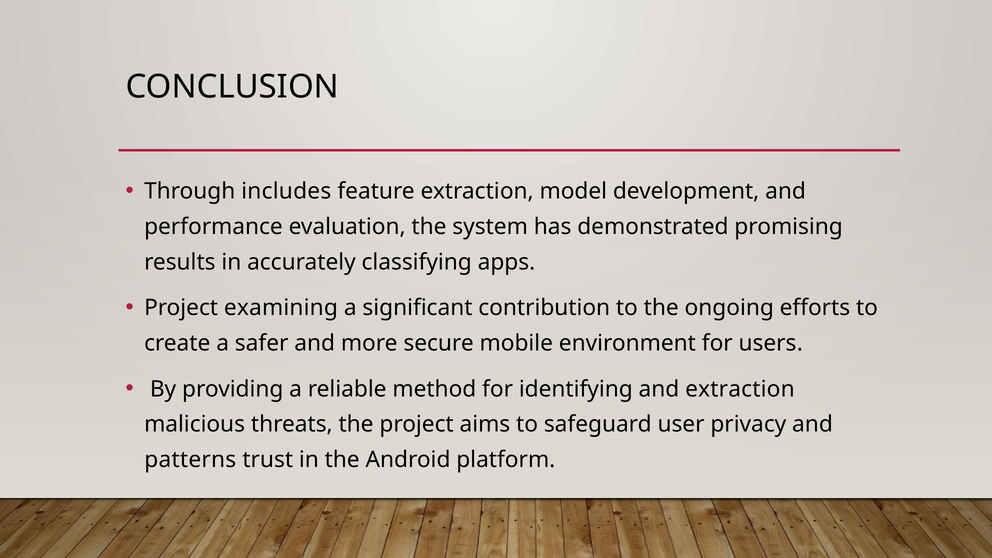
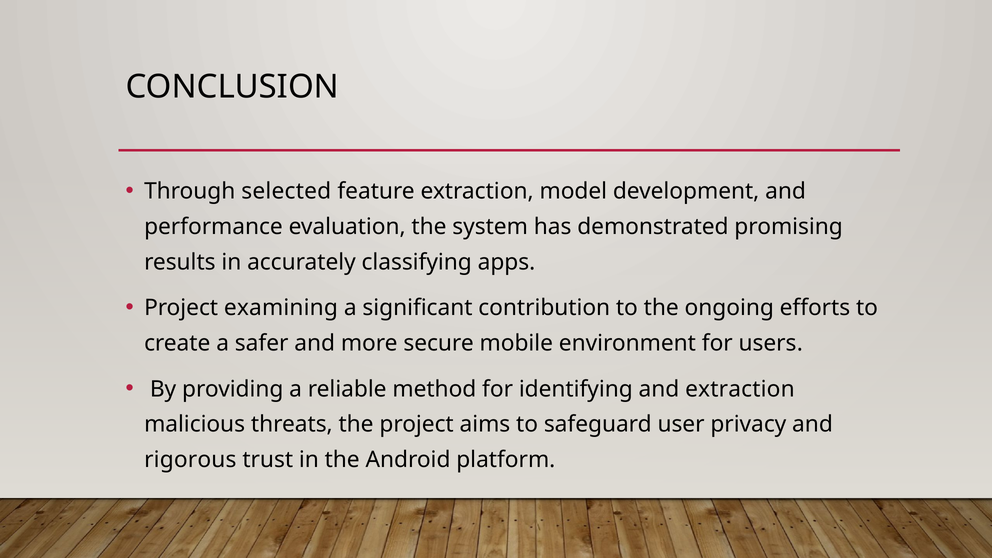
includes: includes -> selected (286, 191)
patterns: patterns -> rigorous (190, 460)
